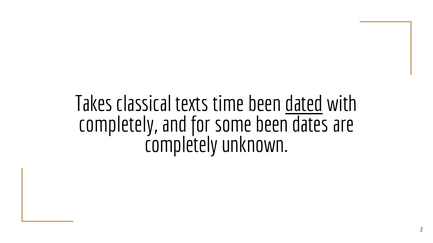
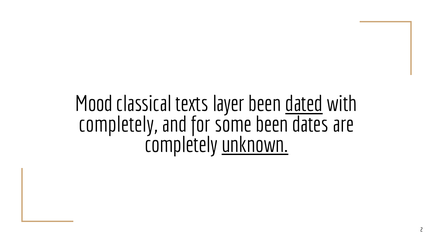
Takes: Takes -> Mood (94, 104)
time: time -> layer (229, 104)
unknown underline: none -> present (255, 145)
